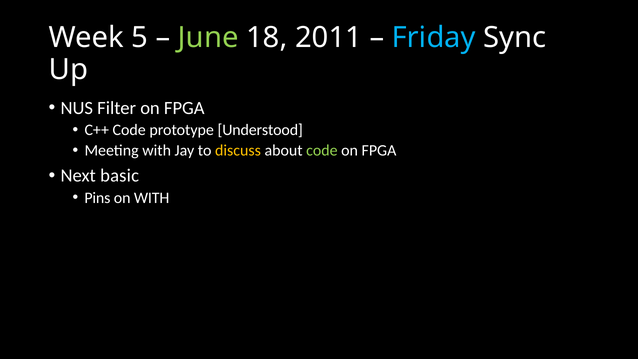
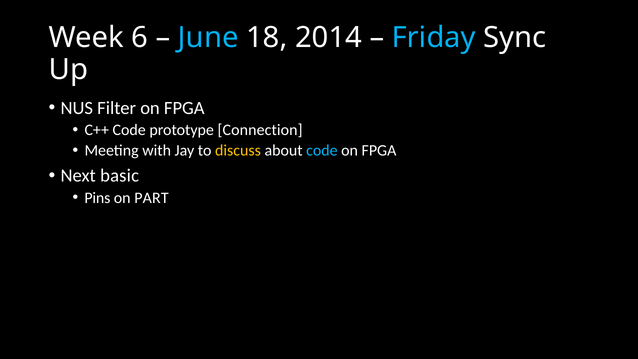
5: 5 -> 6 (140, 38)
June colour: light green -> light blue (208, 38)
2011: 2011 -> 2014 (329, 38)
Understood: Understood -> Connection (260, 130)
code colour: light green -> light blue (322, 150)
on WITH: WITH -> PART (152, 198)
